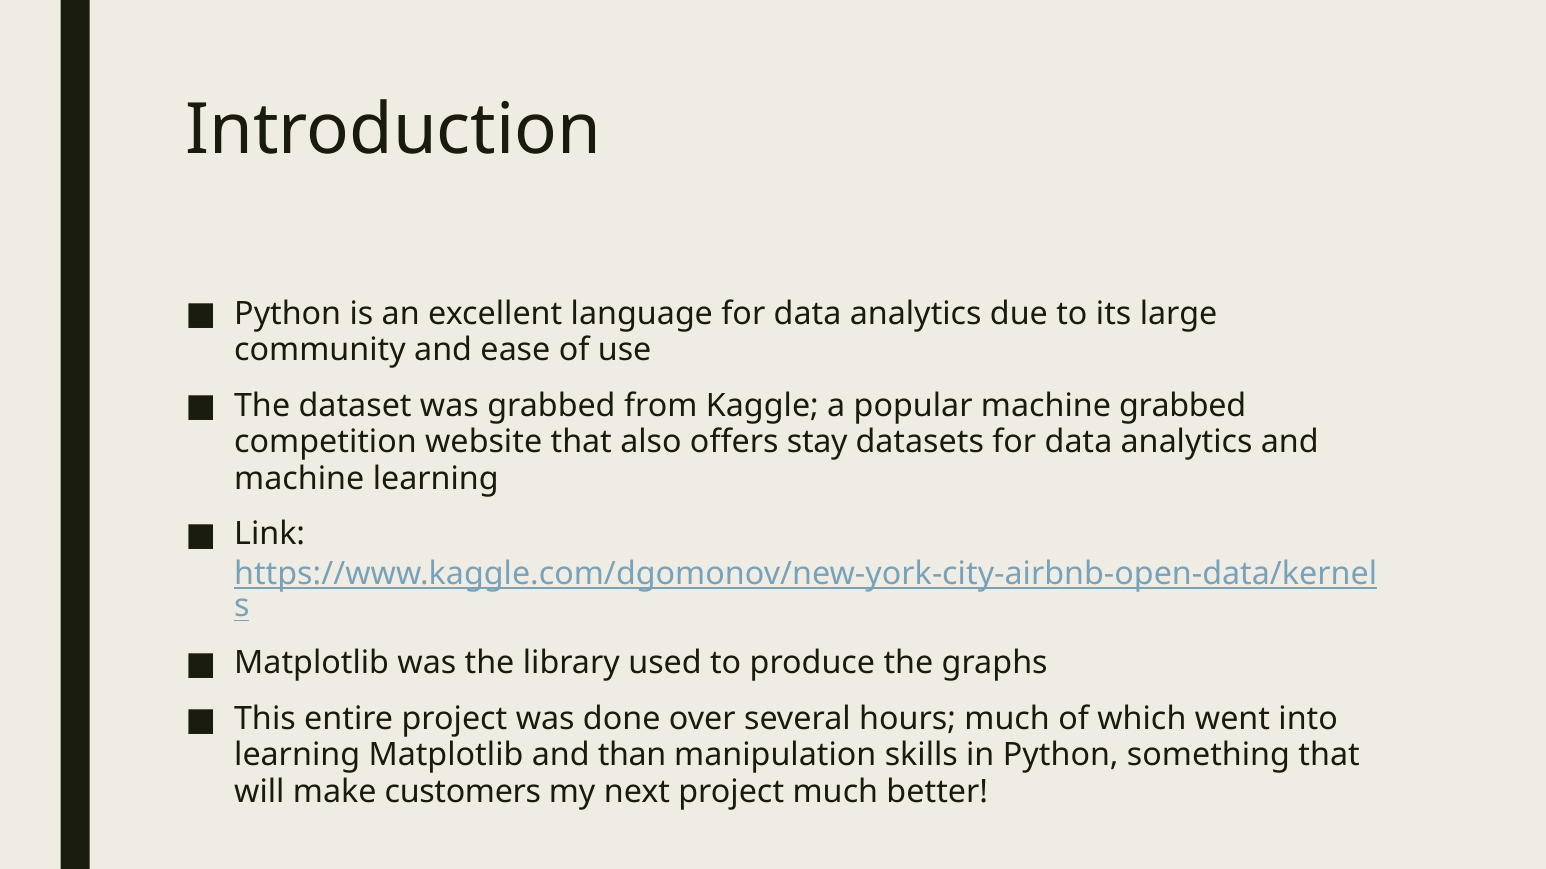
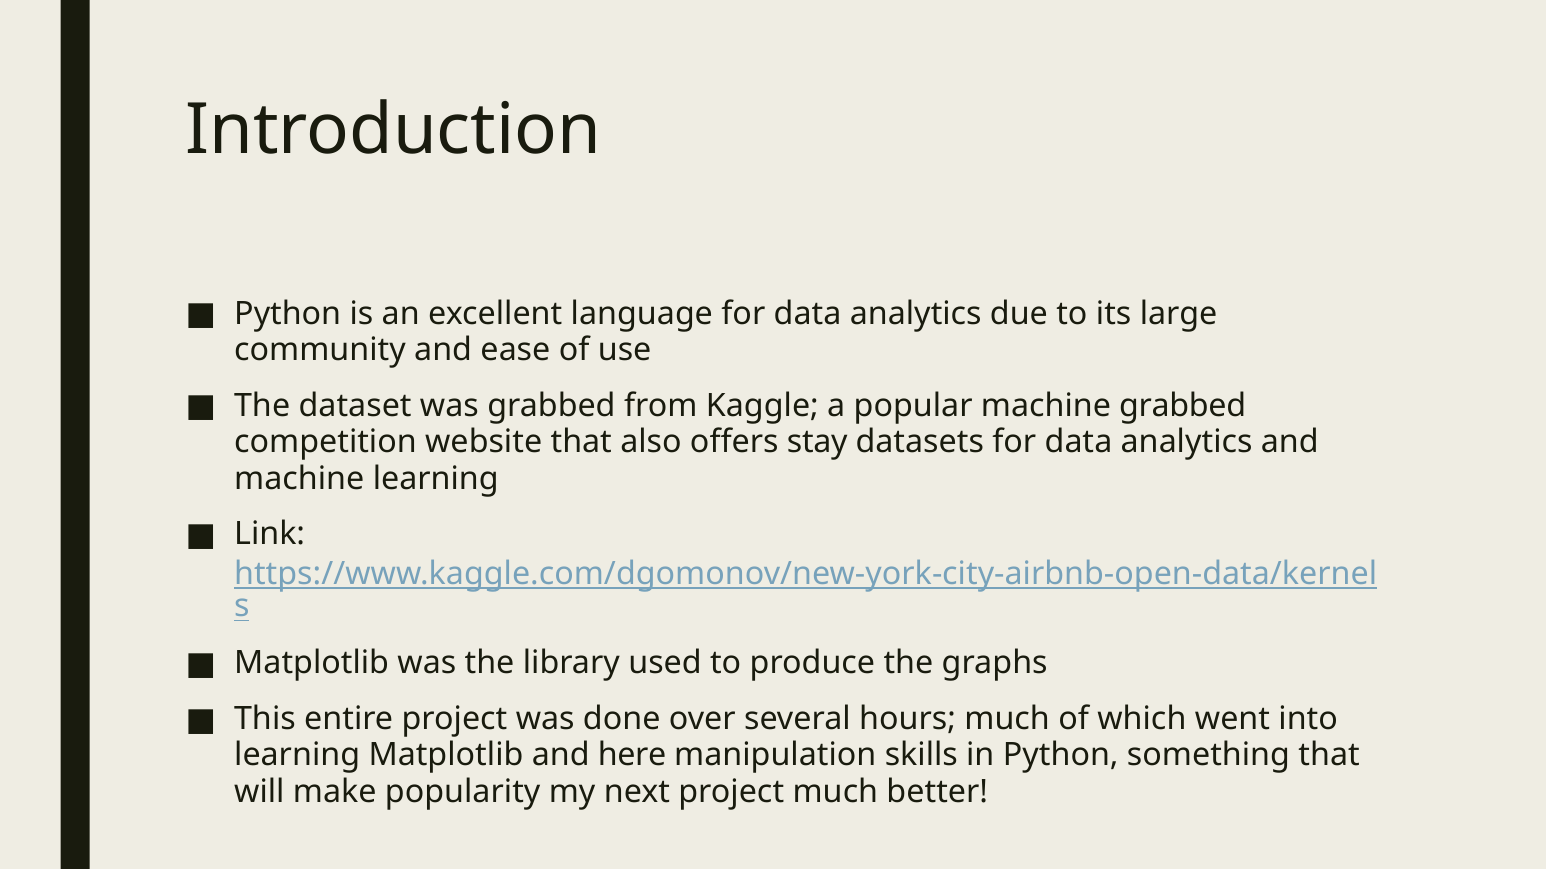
than: than -> here (632, 756)
customers: customers -> popularity (463, 792)
